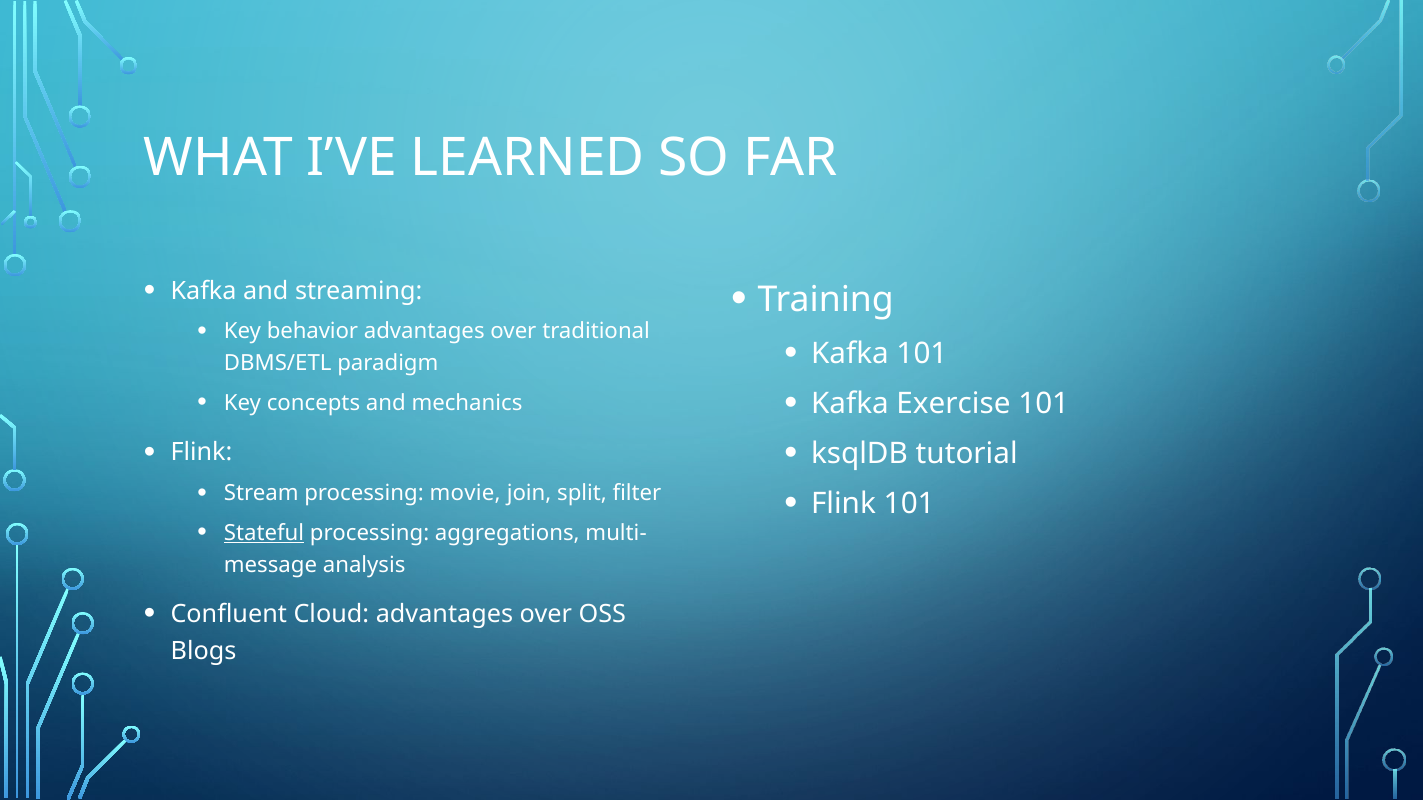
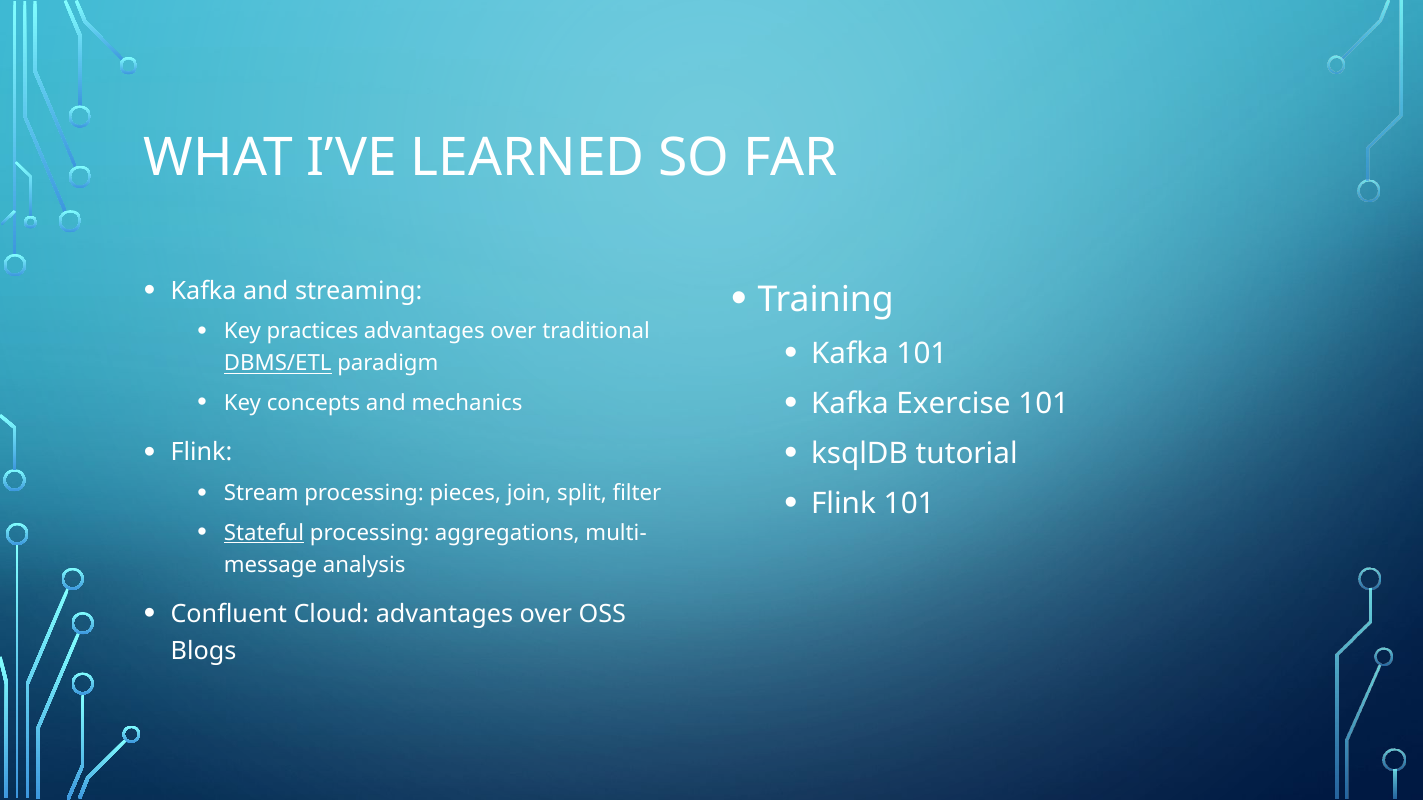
behavior: behavior -> practices (313, 332)
DBMS/ETL underline: none -> present (278, 364)
movie: movie -> pieces (465, 494)
